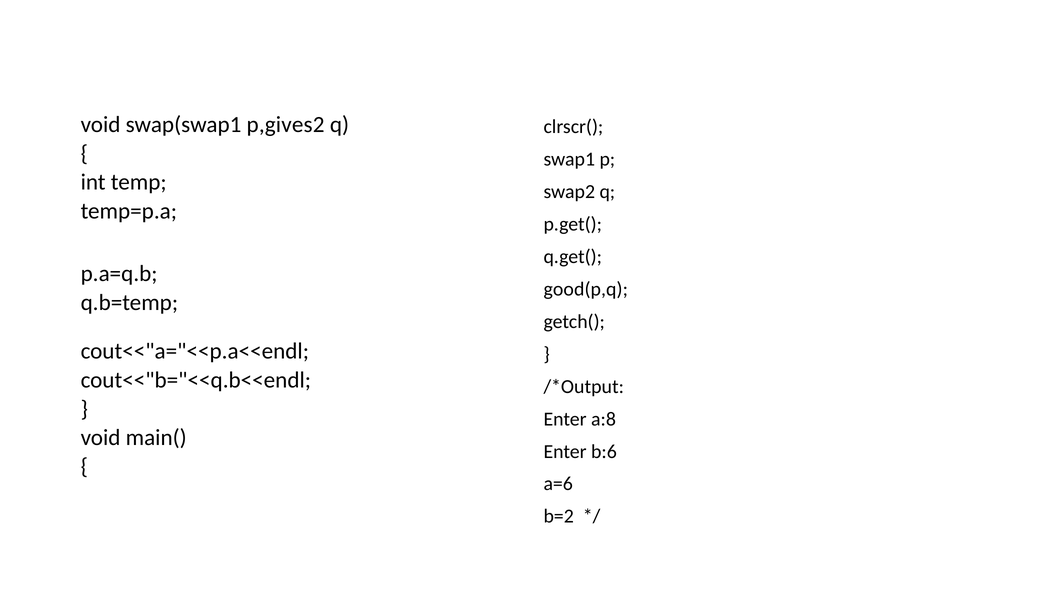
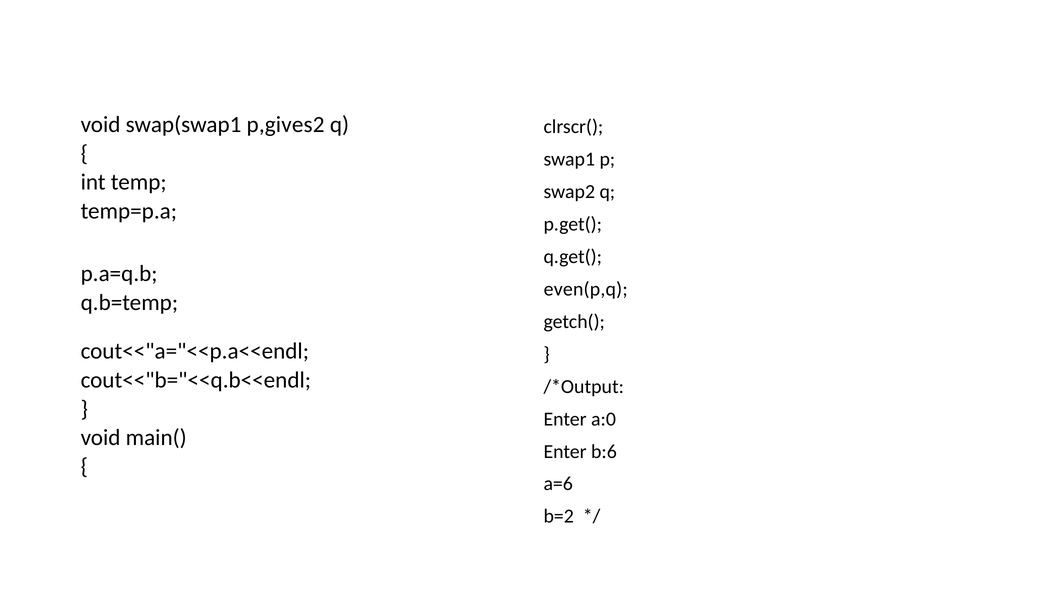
good(p,q: good(p,q -> even(p,q (586, 289)
a:8: a:8 -> a:0 (604, 419)
